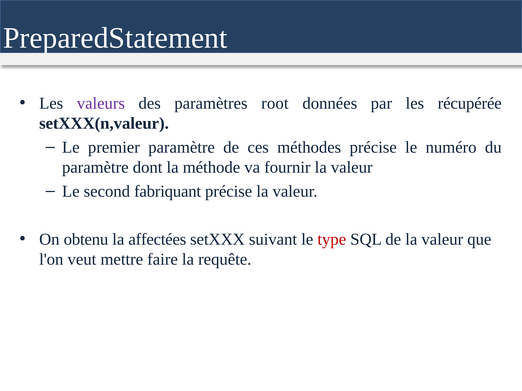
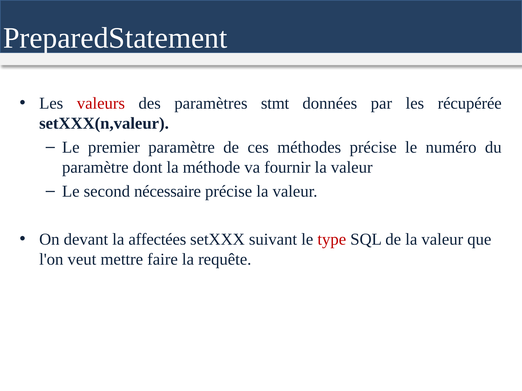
valeurs colour: purple -> red (101, 104)
root: root -> stmt (275, 104)
fabriquant: fabriquant -> nécessaire (168, 192)
obtenu: obtenu -> devant (86, 240)
